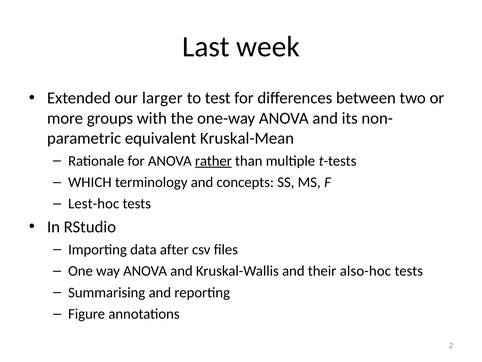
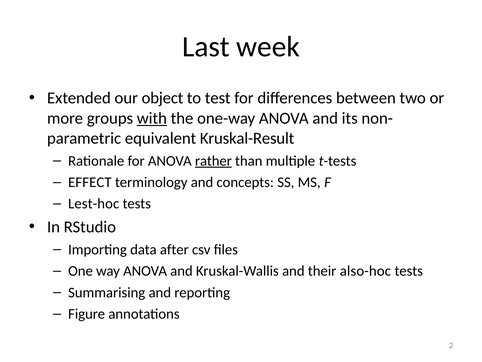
larger: larger -> object (162, 98)
with underline: none -> present (152, 118)
Kruskal-Mean: Kruskal-Mean -> Kruskal-Result (247, 138)
WHICH: WHICH -> EFFECT (90, 182)
